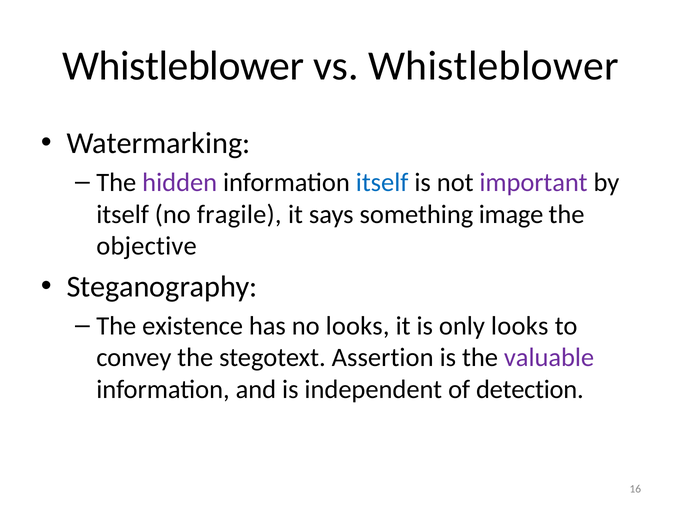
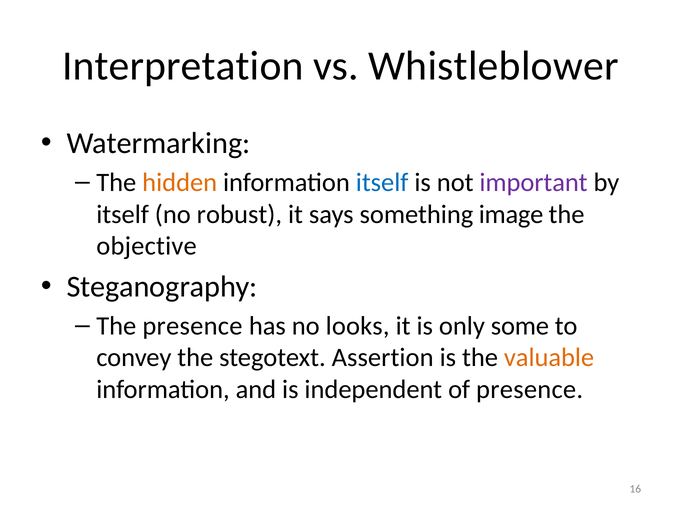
Whistleblower: Whistleblower -> Interpretation (183, 66)
hidden colour: purple -> orange (180, 182)
fragile: fragile -> robust (239, 214)
The existence: existence -> presence (192, 326)
only looks: looks -> some (520, 326)
valuable colour: purple -> orange (549, 357)
of detection: detection -> presence (530, 389)
